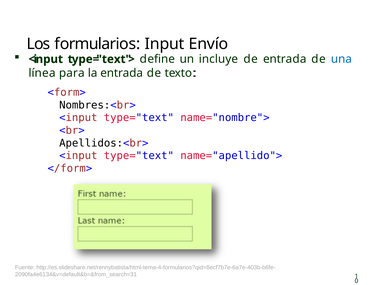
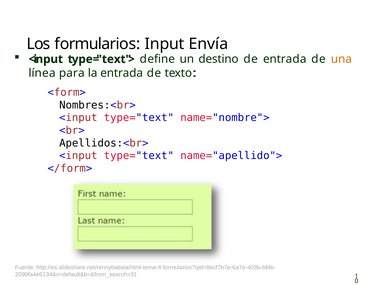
Envío: Envío -> Envía (208, 44)
incluye: incluye -> destino (219, 59)
una colour: blue -> orange (341, 59)
